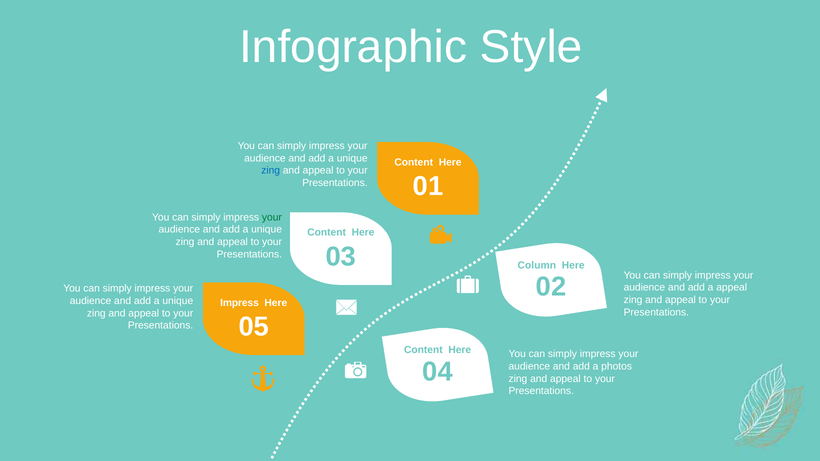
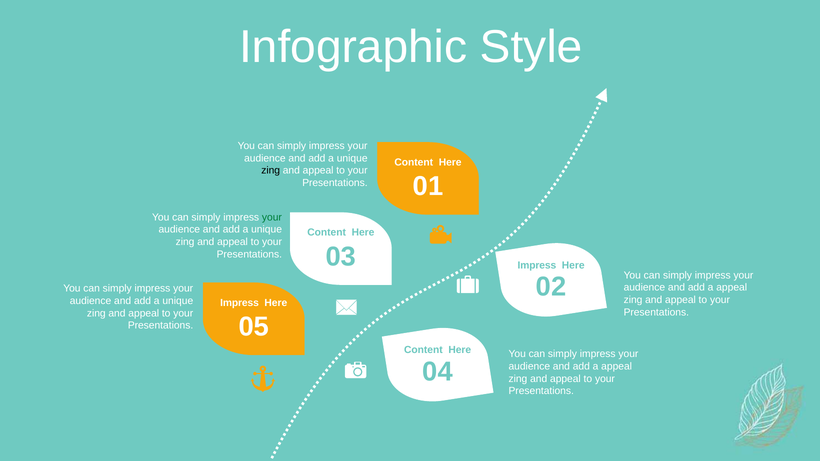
zing colour: blue -> black (271, 171)
Column: Column -> Impress (537, 265)
photos: photos -> appeal (617, 367)
